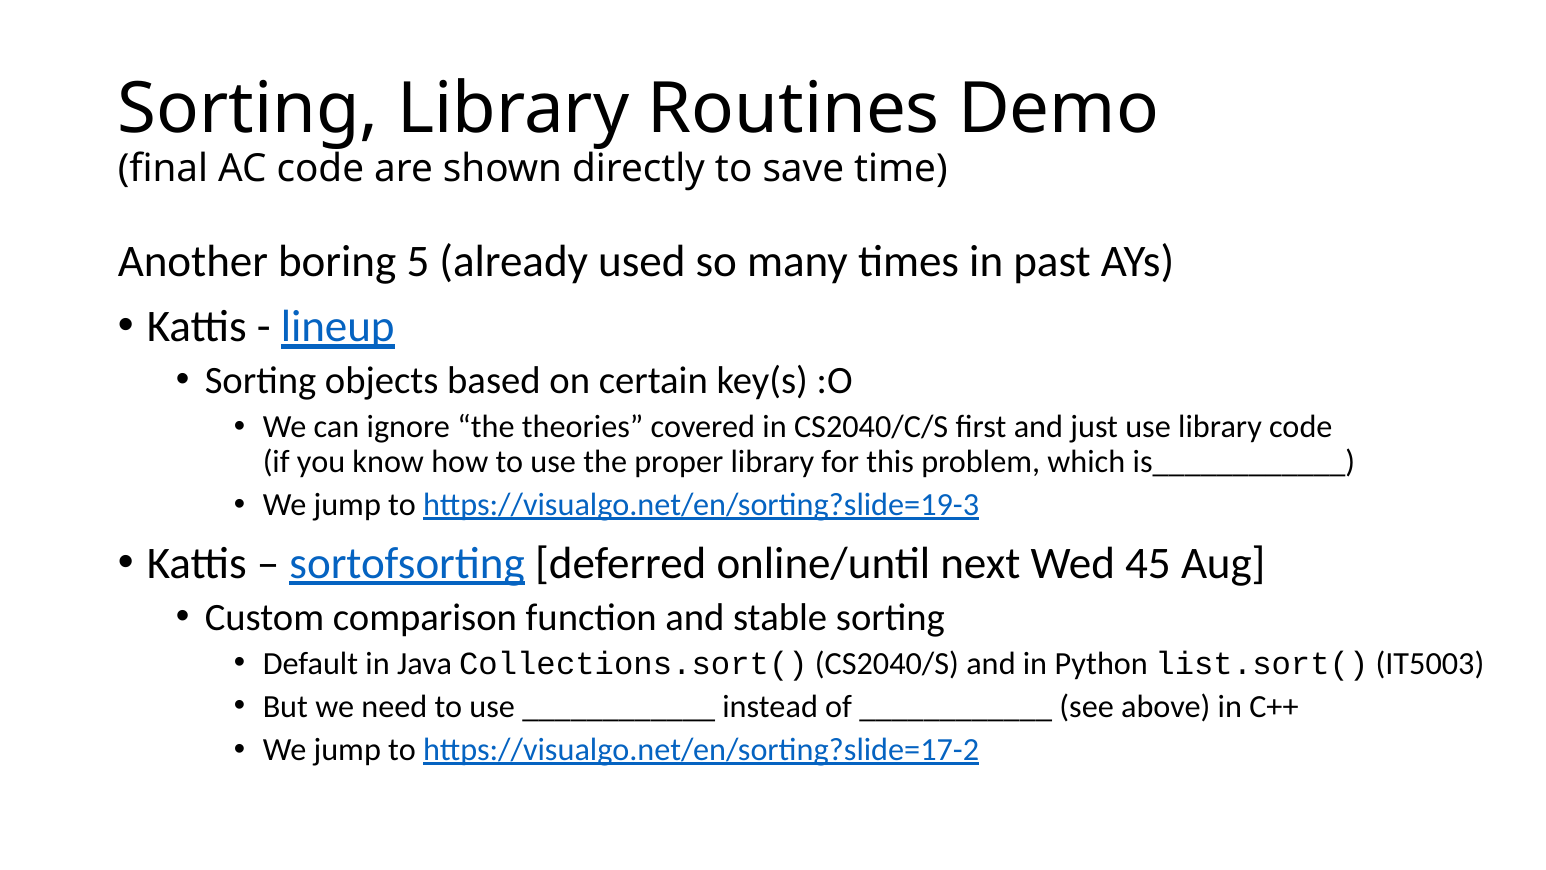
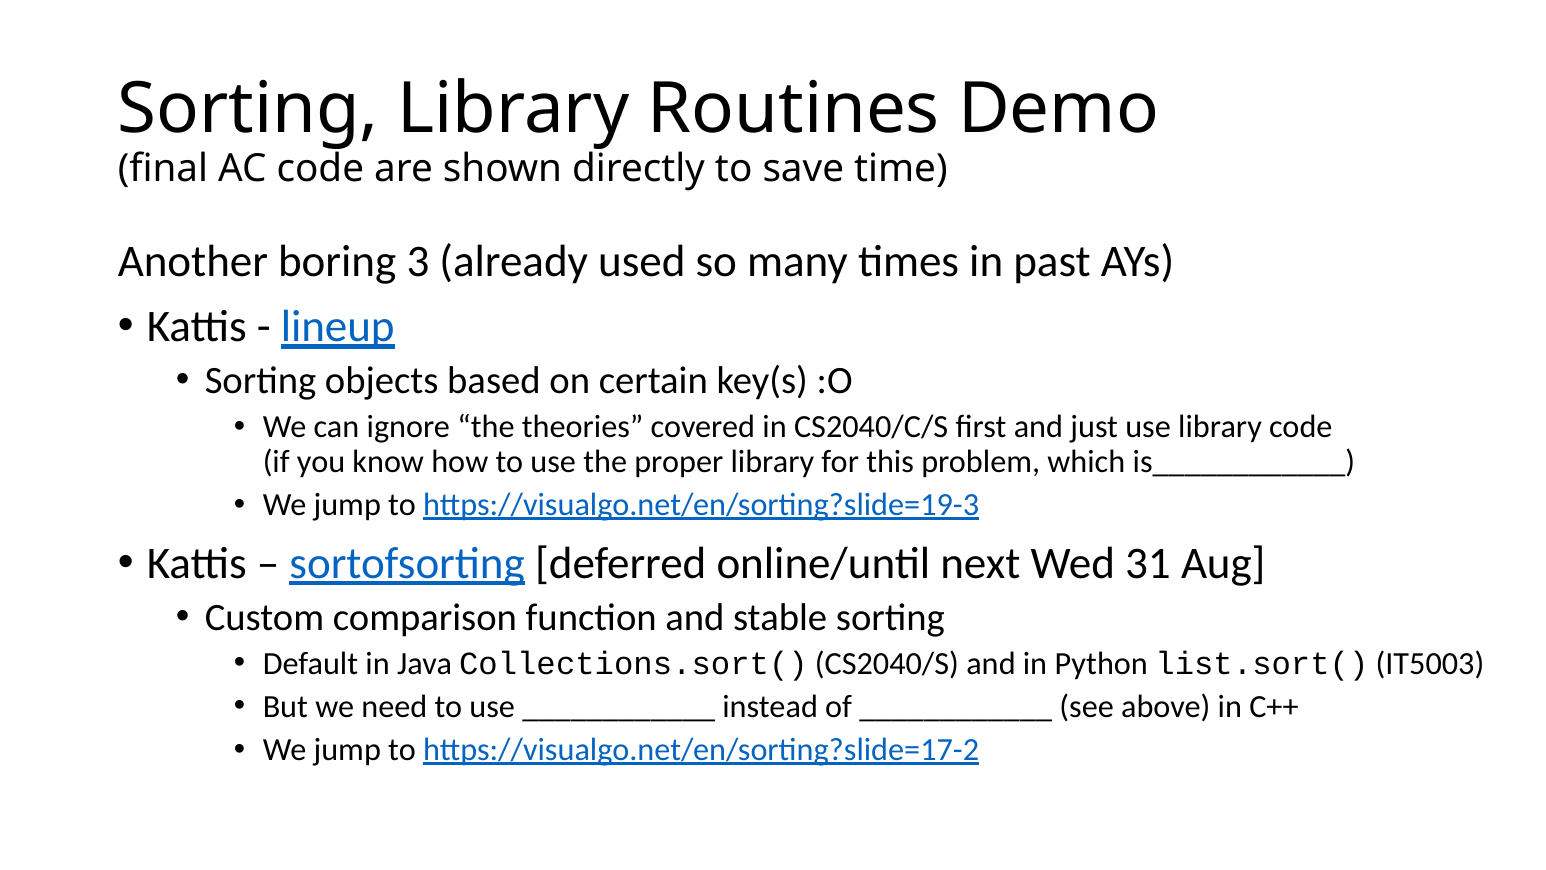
5: 5 -> 3 (418, 261)
45: 45 -> 31 (1148, 563)
